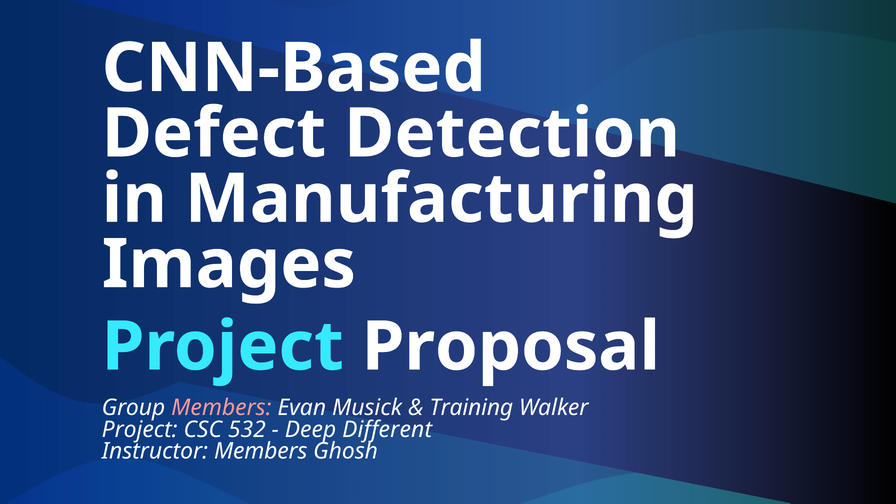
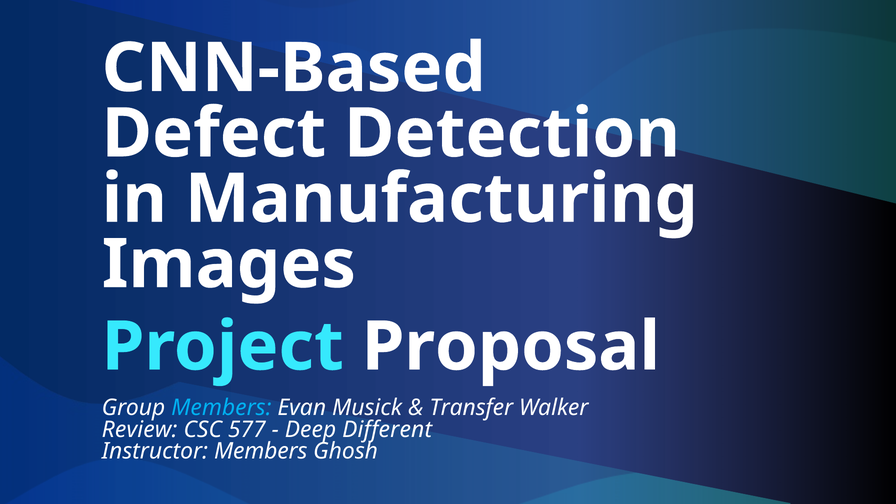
Members colour: pink -> light blue (221, 408)
Training: Training -> Transfer (471, 408)
Project: Project -> Review (140, 430)
532: 532 -> 577 (247, 430)
